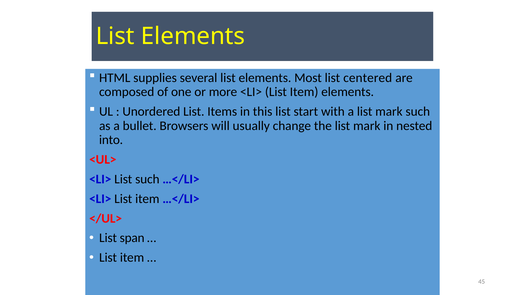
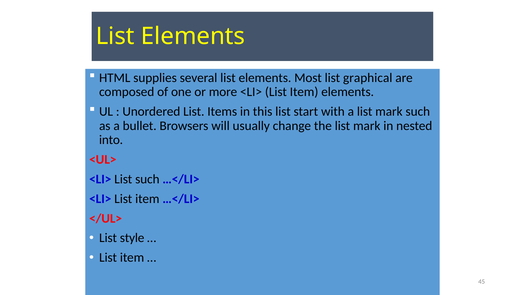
centered: centered -> graphical (368, 78)
span: span -> style (132, 238)
